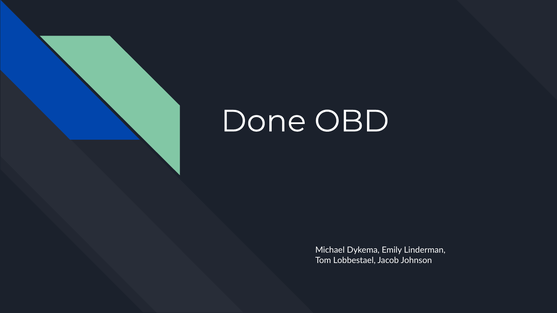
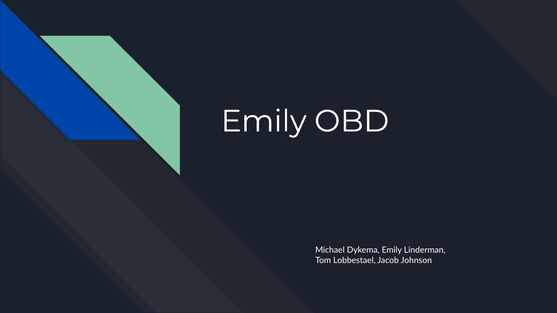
Done: Done -> Emily (264, 121)
